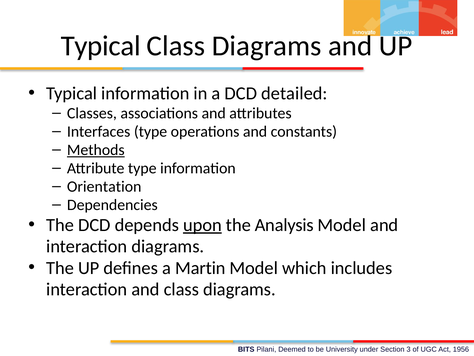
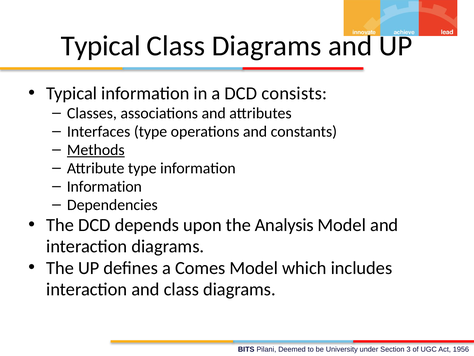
detailed: detailed -> consists (294, 93)
Orientation: Orientation -> Information (104, 186)
upon underline: present -> none (202, 225)
Martin: Martin -> Comes (200, 268)
